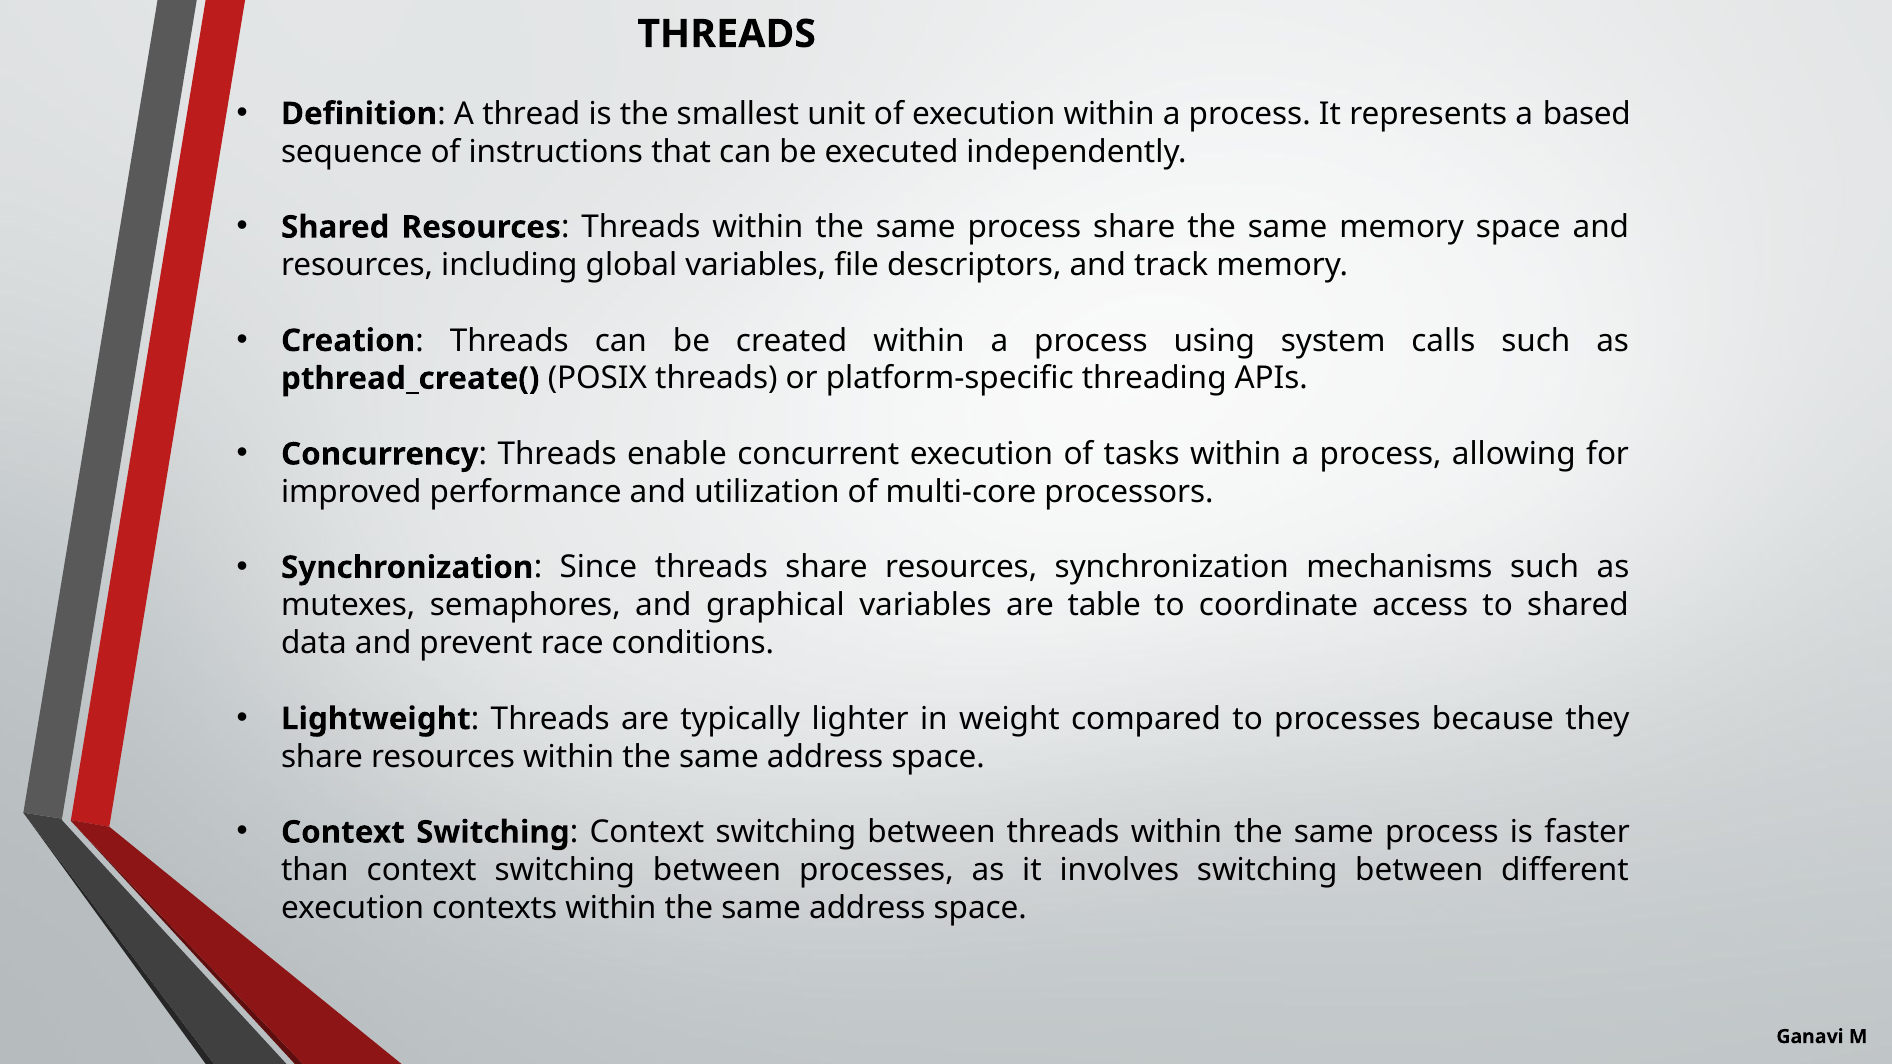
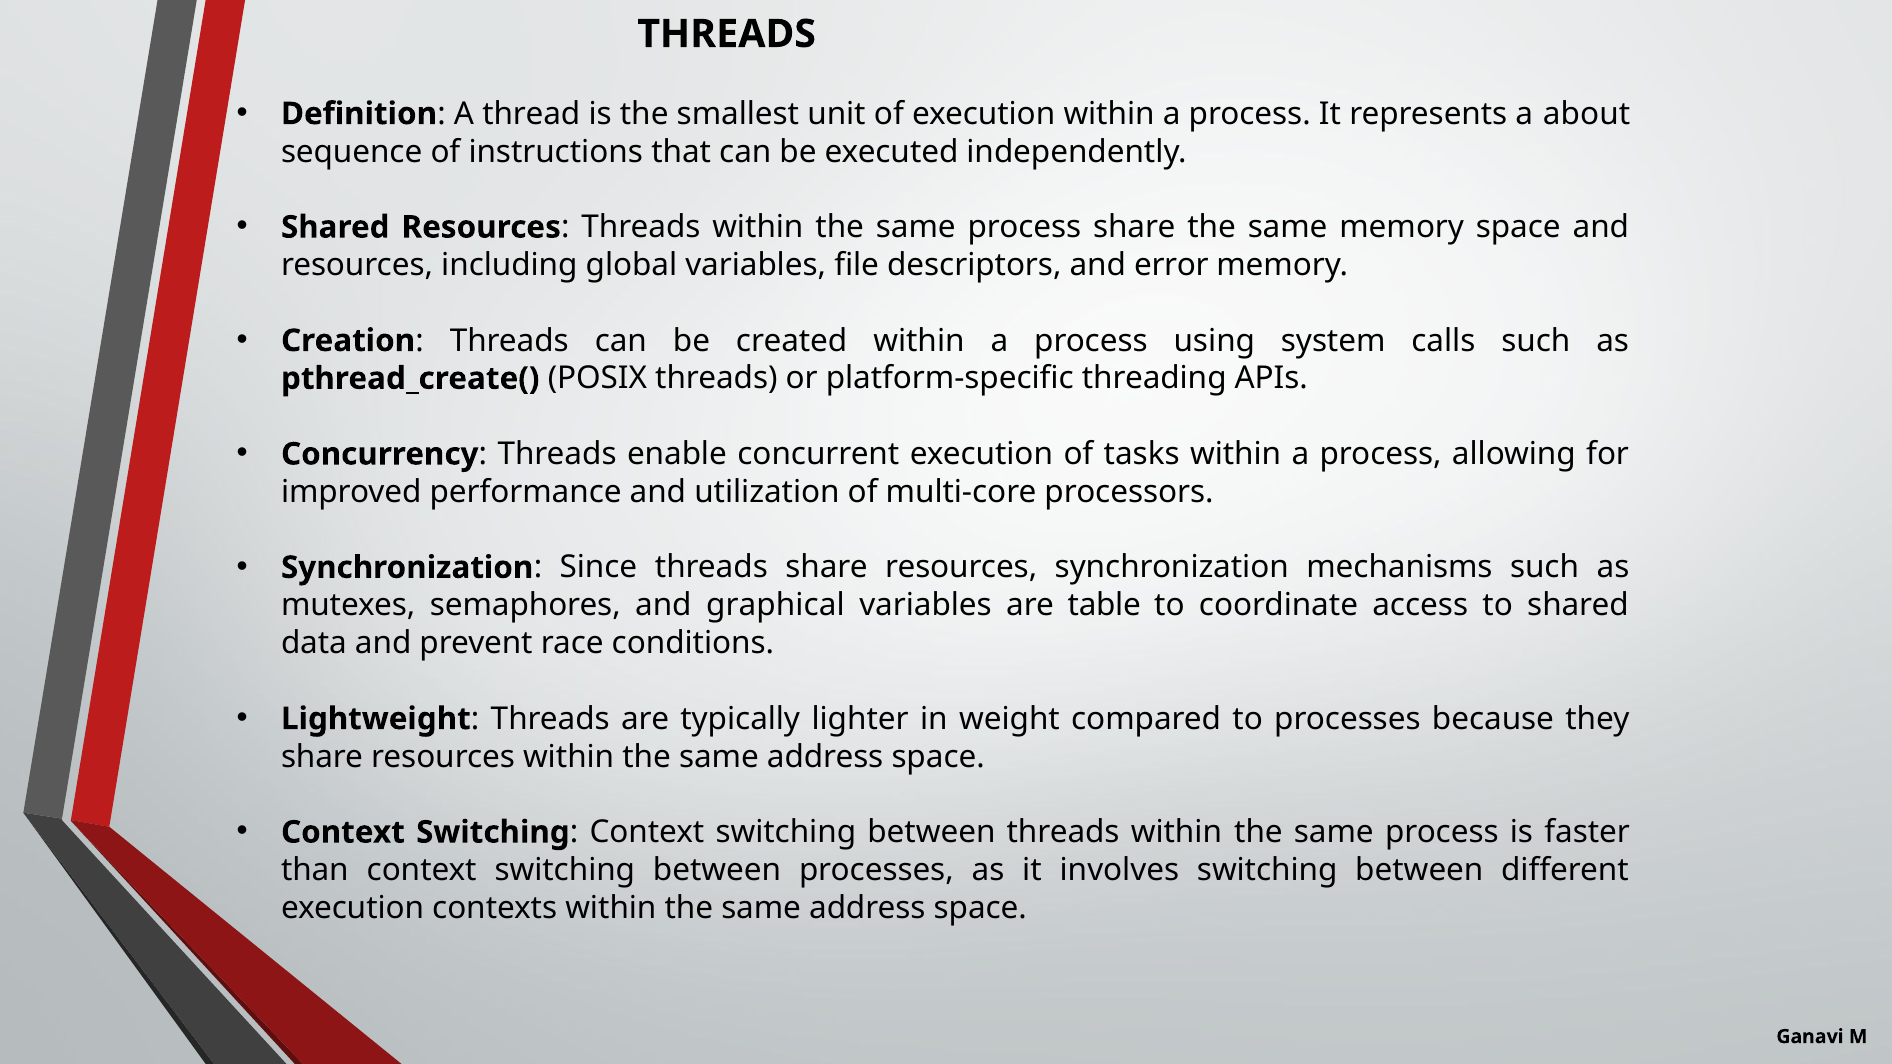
based: based -> about (1587, 114)
track: track -> error (1171, 265)
